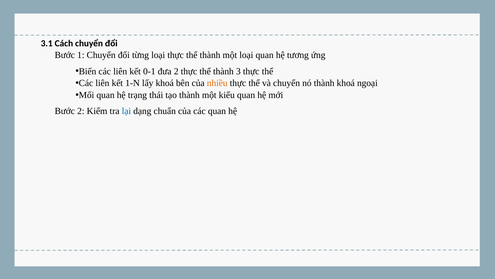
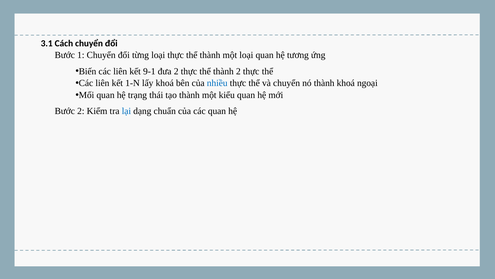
0-1: 0-1 -> 9-1 (149, 71)
thành 3: 3 -> 2 (238, 71)
nhiều colour: orange -> blue (217, 83)
